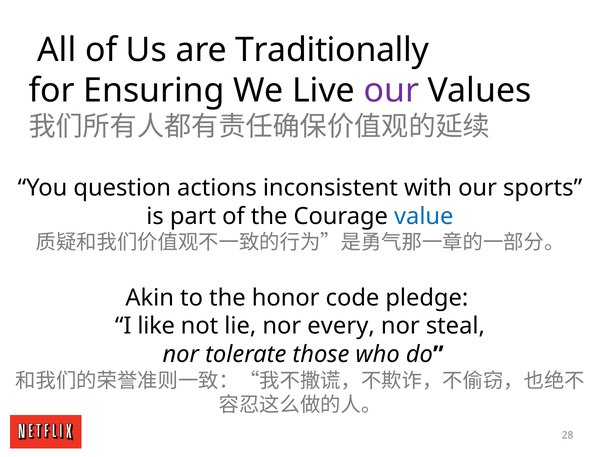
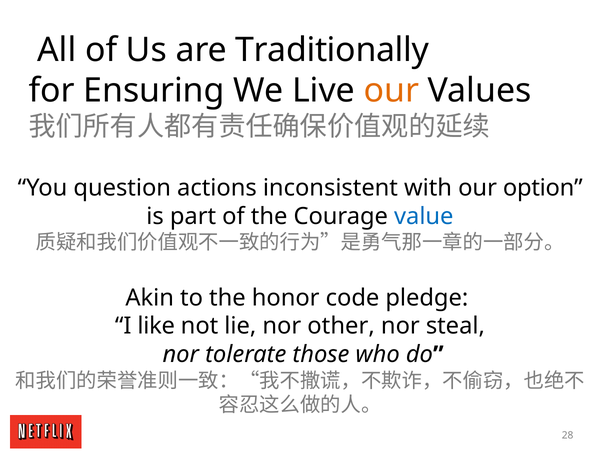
our colour: purple -> orange (391, 91)
sports: sports -> option (543, 188)
every: every -> other (341, 327)
